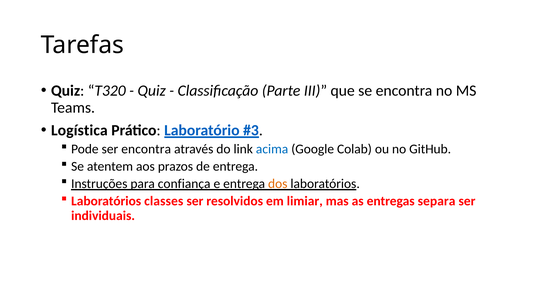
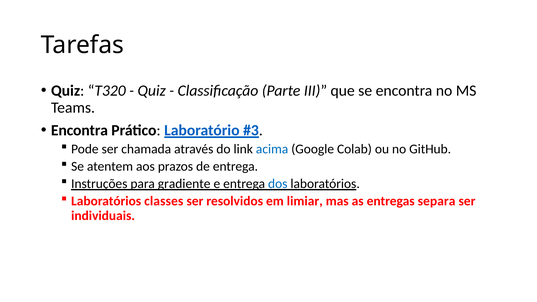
Logística: Logística -> Encontra (79, 130)
ser encontra: encontra -> chamada (146, 149)
confiança: confiança -> gradiente (184, 184)
dos colour: orange -> blue (278, 184)
